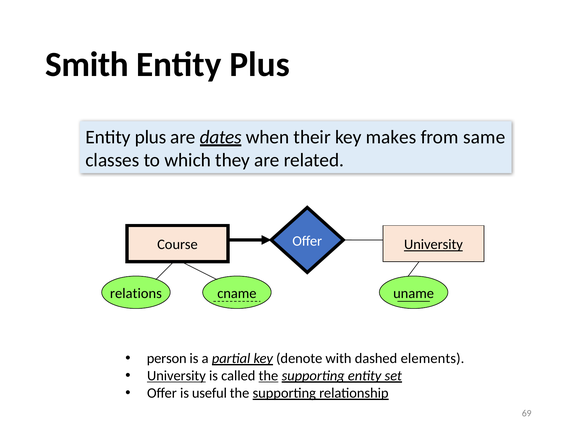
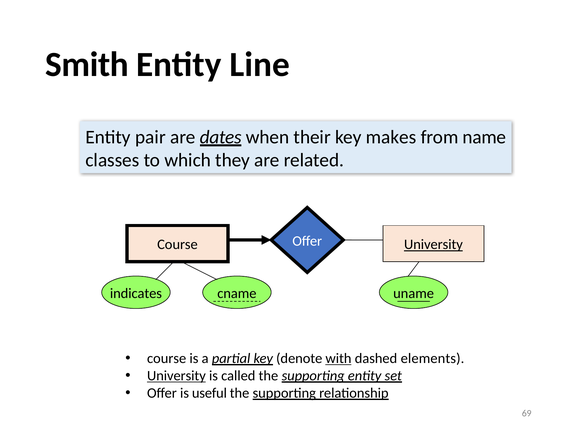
Plus: Plus -> Line (260, 65)
plus: plus -> pair (150, 137)
same: same -> name (484, 137)
relations: relations -> indicates (136, 293)
person: person -> course (167, 358)
with underline: none -> present (338, 358)
the underline: present -> none (268, 376)
